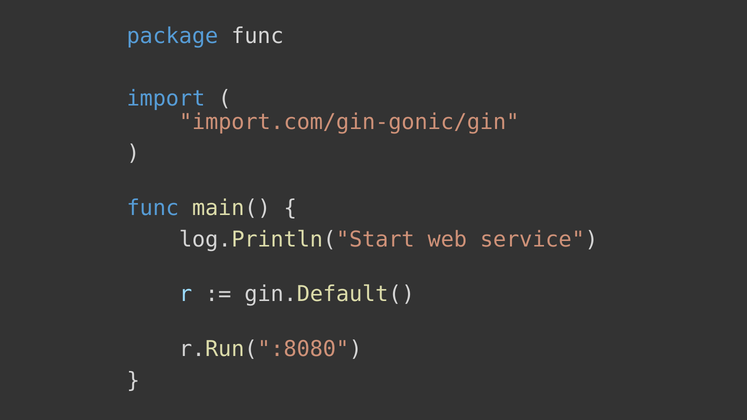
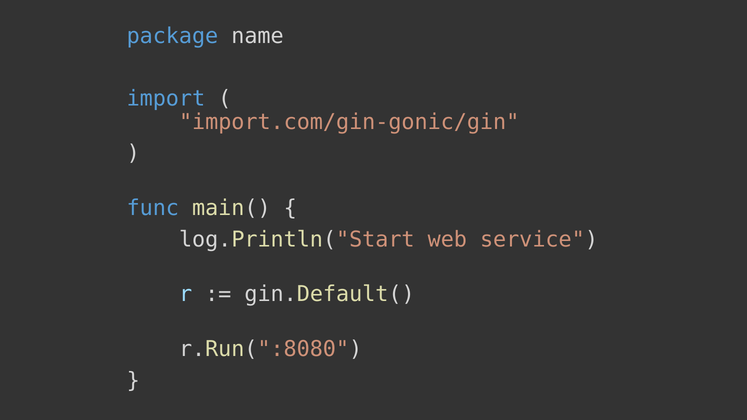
package func: func -> name (258, 36)
